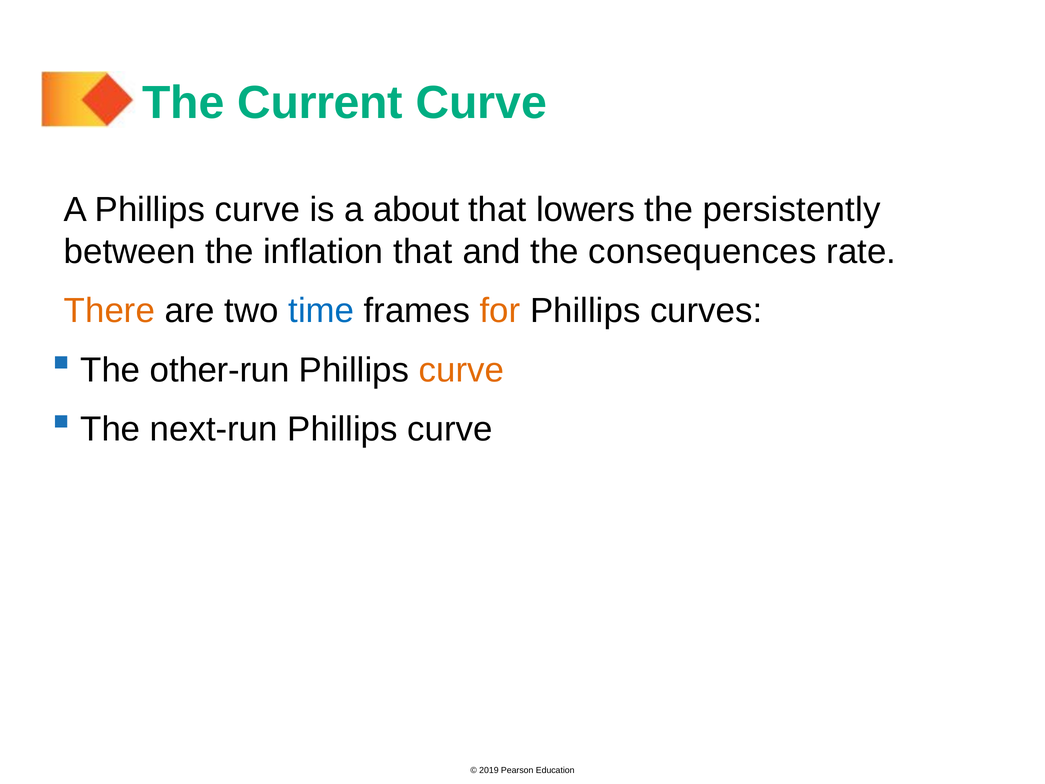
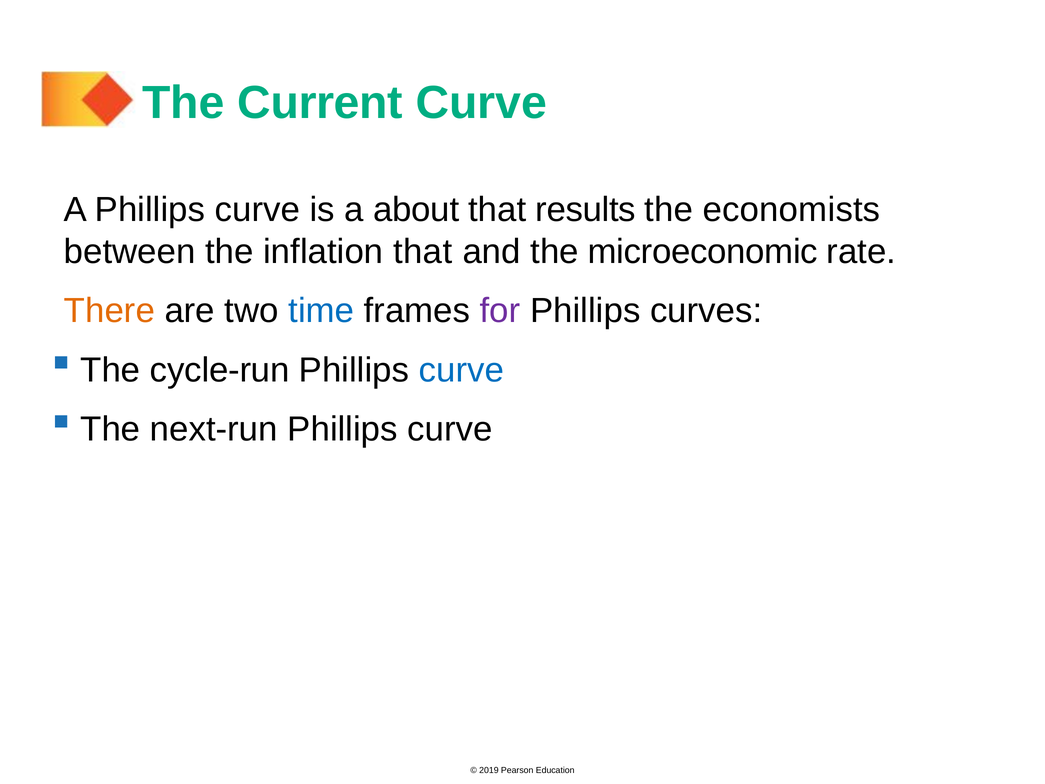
lowers: lowers -> results (586, 210)
persistently: persistently -> economists (791, 210)
consequences: consequences -> microeconomic (703, 251)
for colour: orange -> purple (500, 311)
other-run: other-run -> cycle-run (220, 370)
curve colour: orange -> blue (461, 370)
